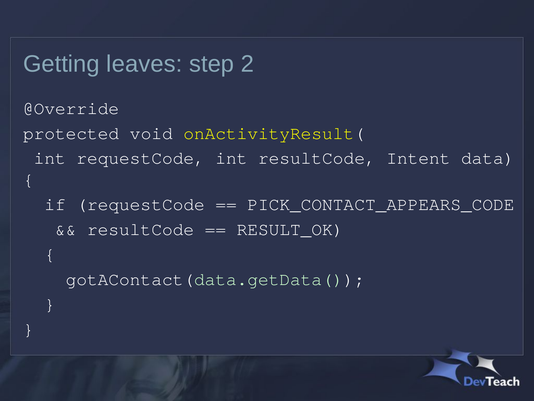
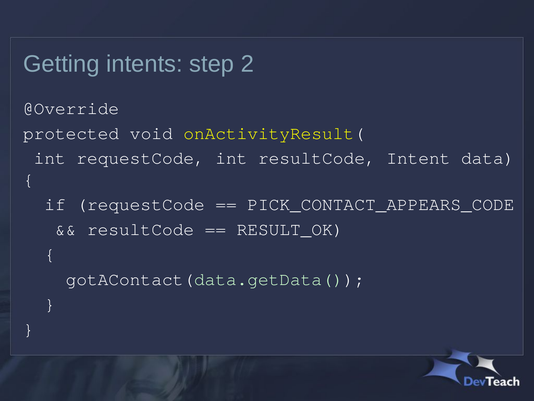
leaves: leaves -> intents (144, 64)
